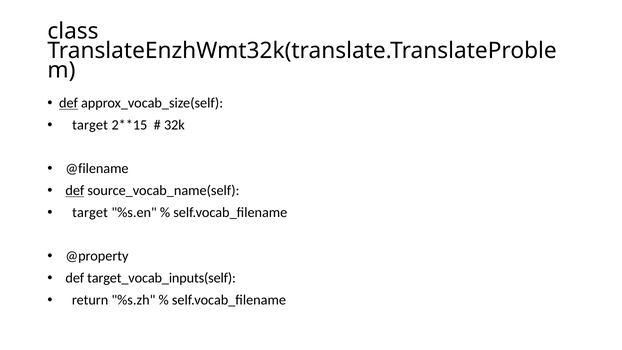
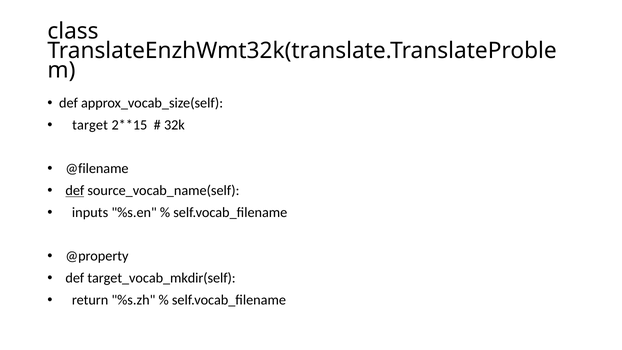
def underline: present -> none (68, 103)
target: target -> inputs (90, 212)
target_vocab_inputs(self: target_vocab_inputs(self -> target_vocab_mkdir(self (162, 278)
